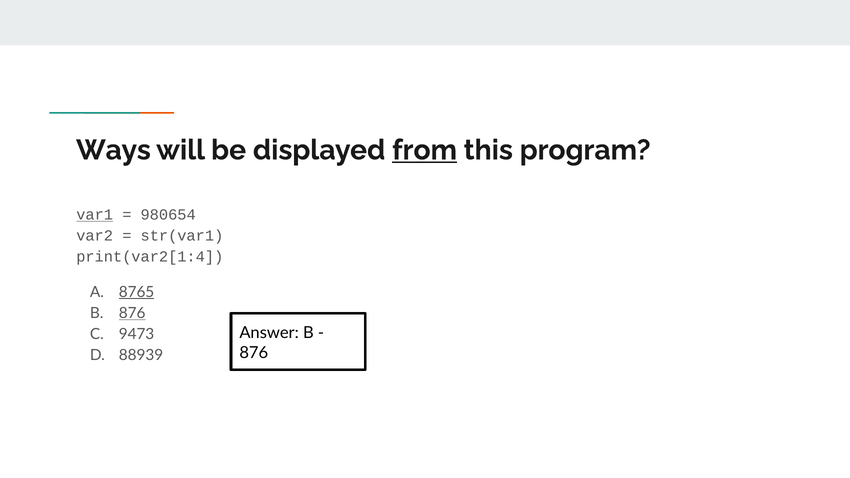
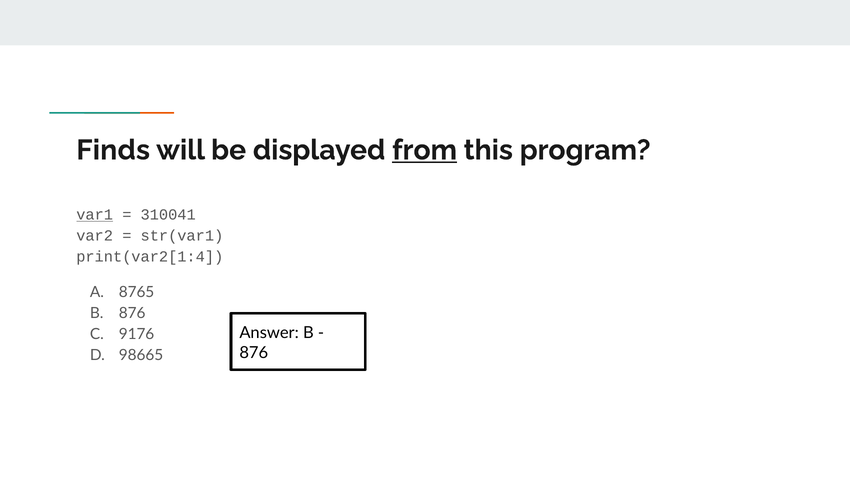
Ways: Ways -> Finds (113, 150)
980654: 980654 -> 310041 (168, 215)
8765 underline: present -> none (137, 292)
876 underline: present -> none (132, 313)
9473: 9473 -> 9176 (137, 334)
88939: 88939 -> 98665 (141, 355)
